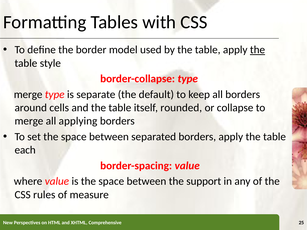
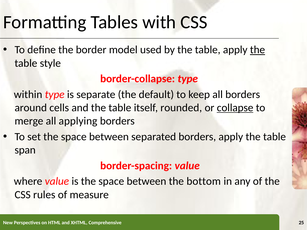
merge: merge -> within (28, 95)
collapse underline: none -> present (235, 108)
each: each -> span (25, 150)
support: support -> bottom (204, 182)
